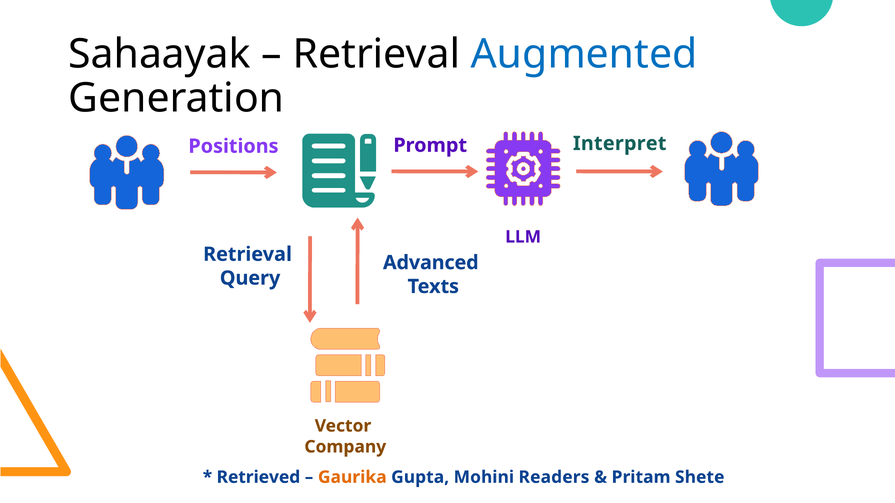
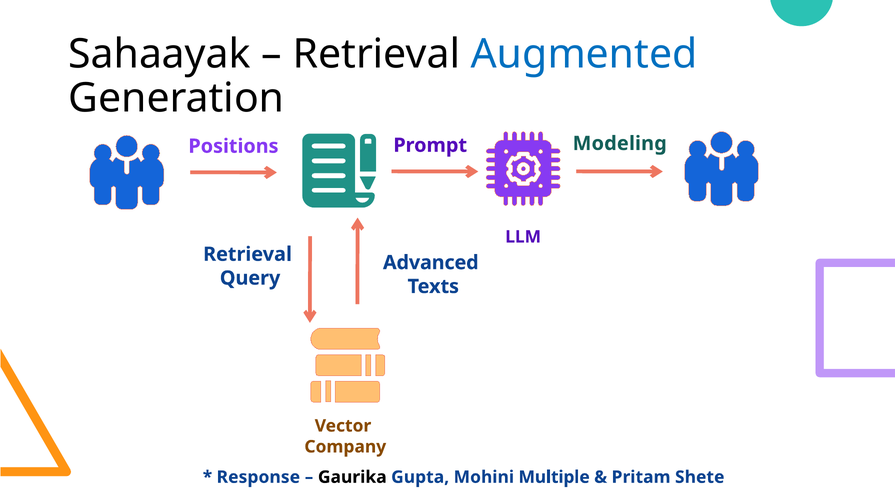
Interpret: Interpret -> Modeling (620, 144)
Retrieved: Retrieved -> Response (258, 478)
Gaurika colour: orange -> black (352, 478)
Readers: Readers -> Multiple (554, 478)
